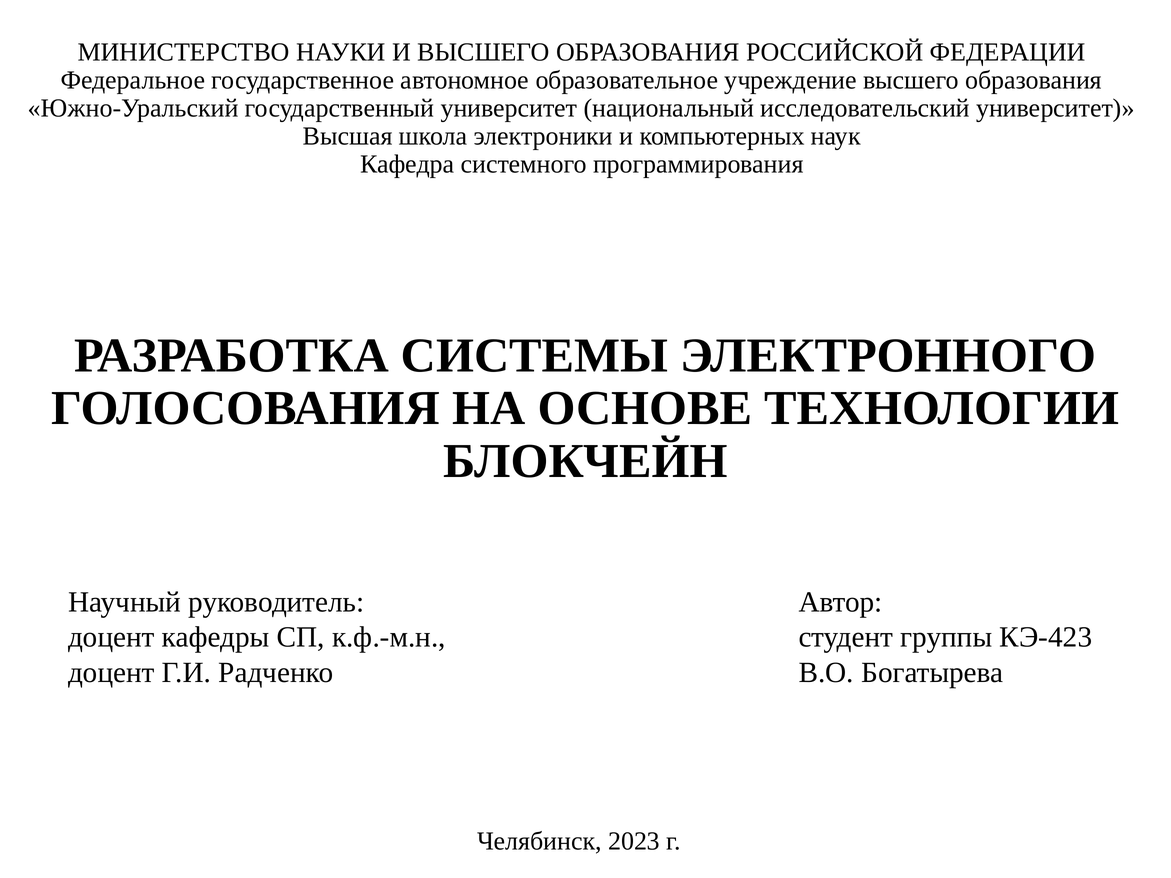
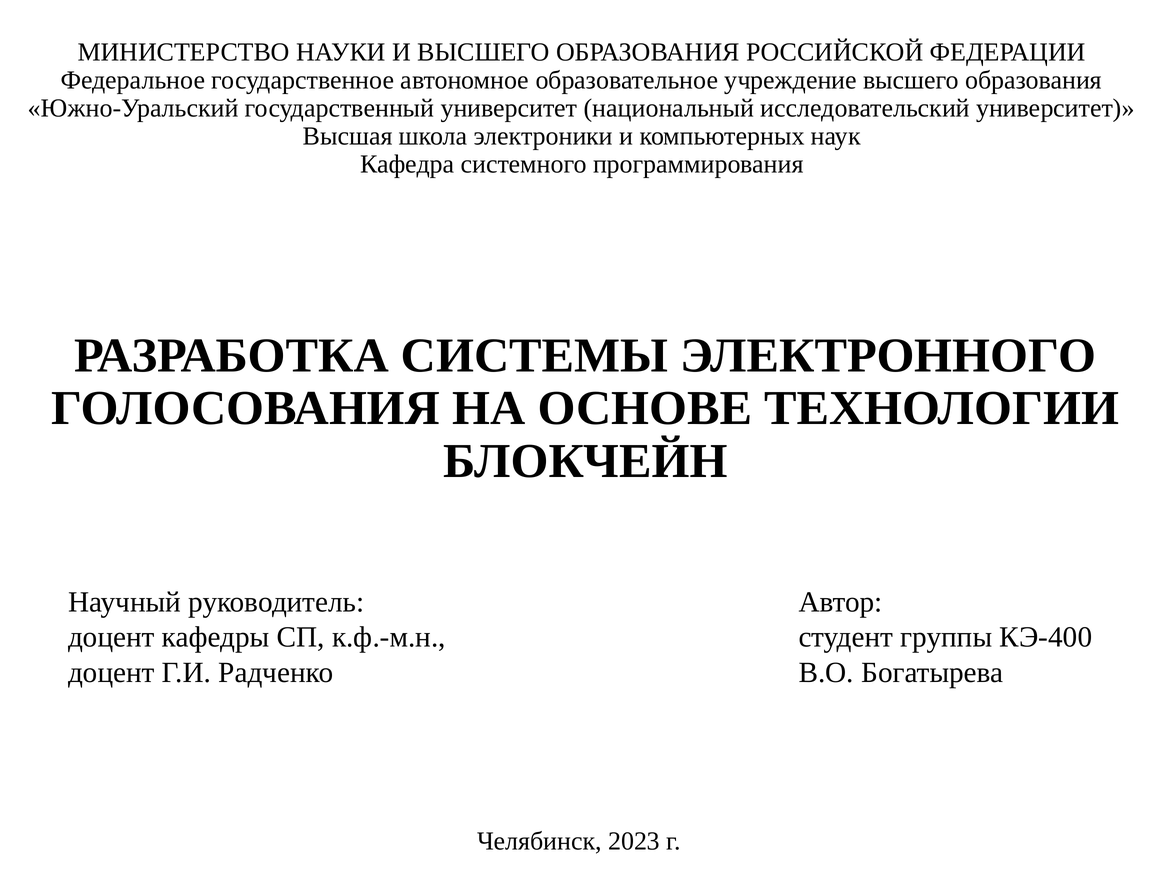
КЭ-423: КЭ-423 -> КЭ-400 (1046, 637)
